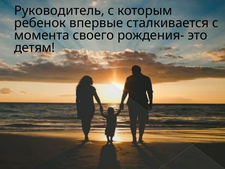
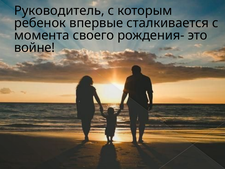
детям: детям -> войне (35, 48)
